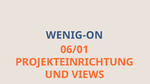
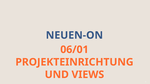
WENIG-ON: WENIG-ON -> NEUEN-ON (74, 35)
